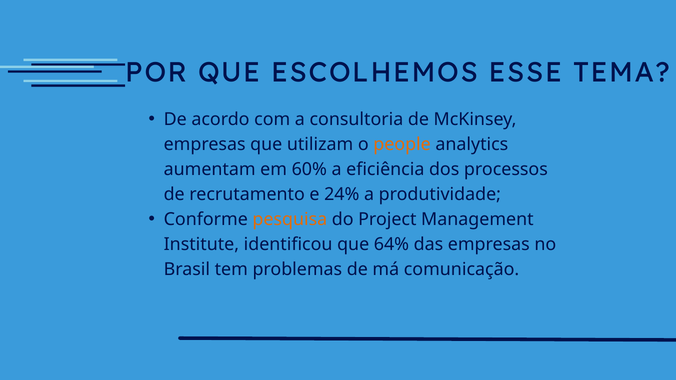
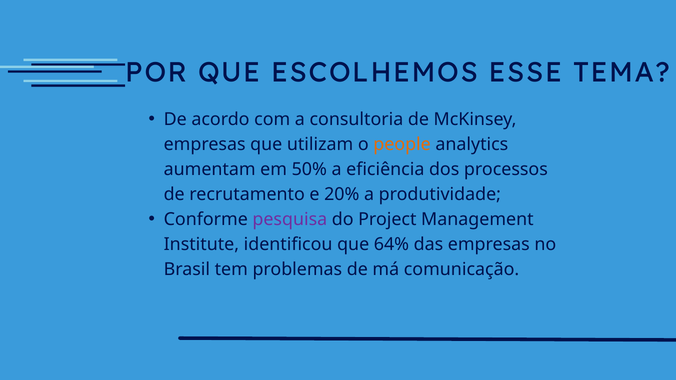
60%: 60% -> 50% (309, 170)
24%: 24% -> 20% (342, 194)
pesquisa colour: orange -> purple (290, 219)
